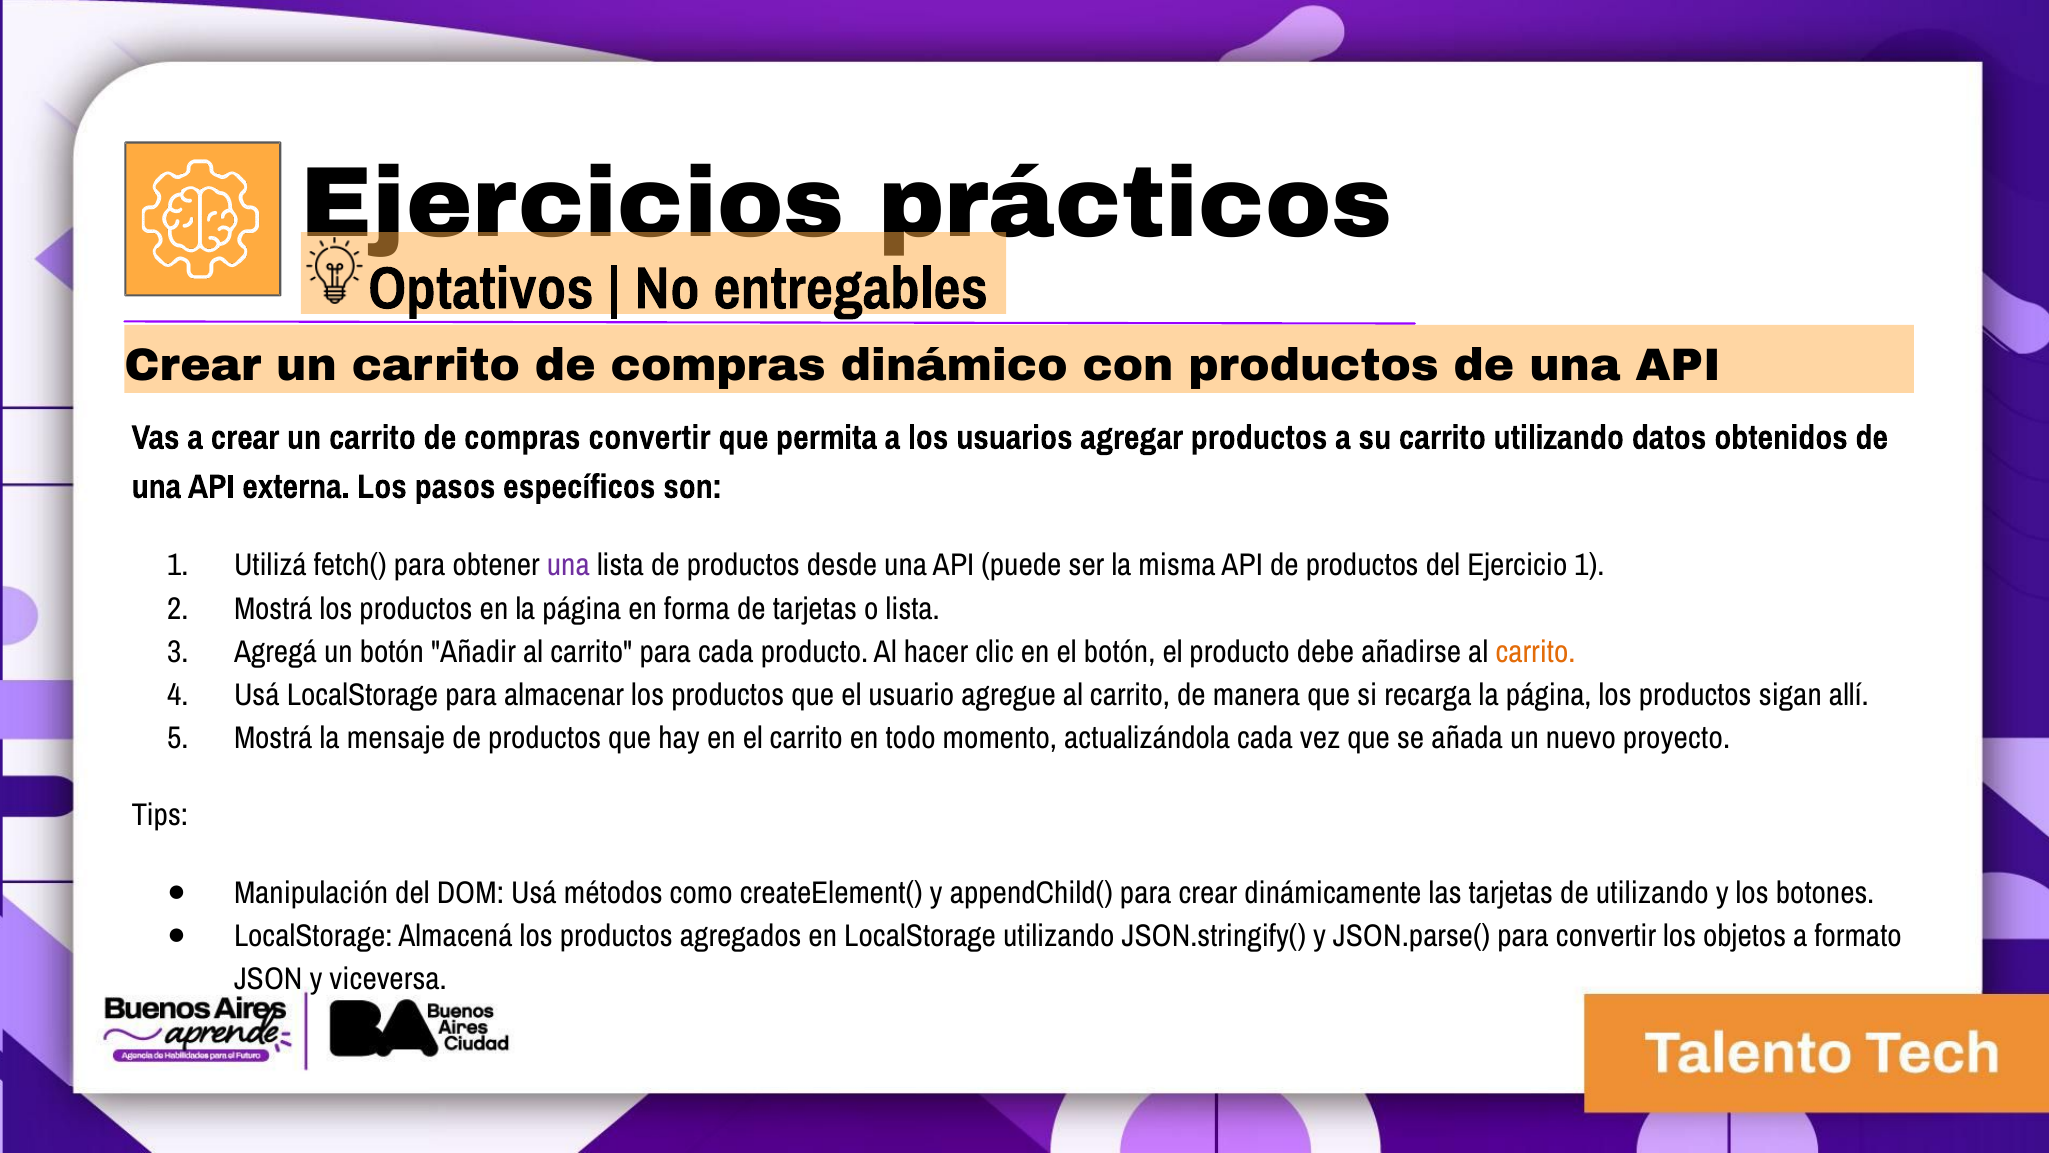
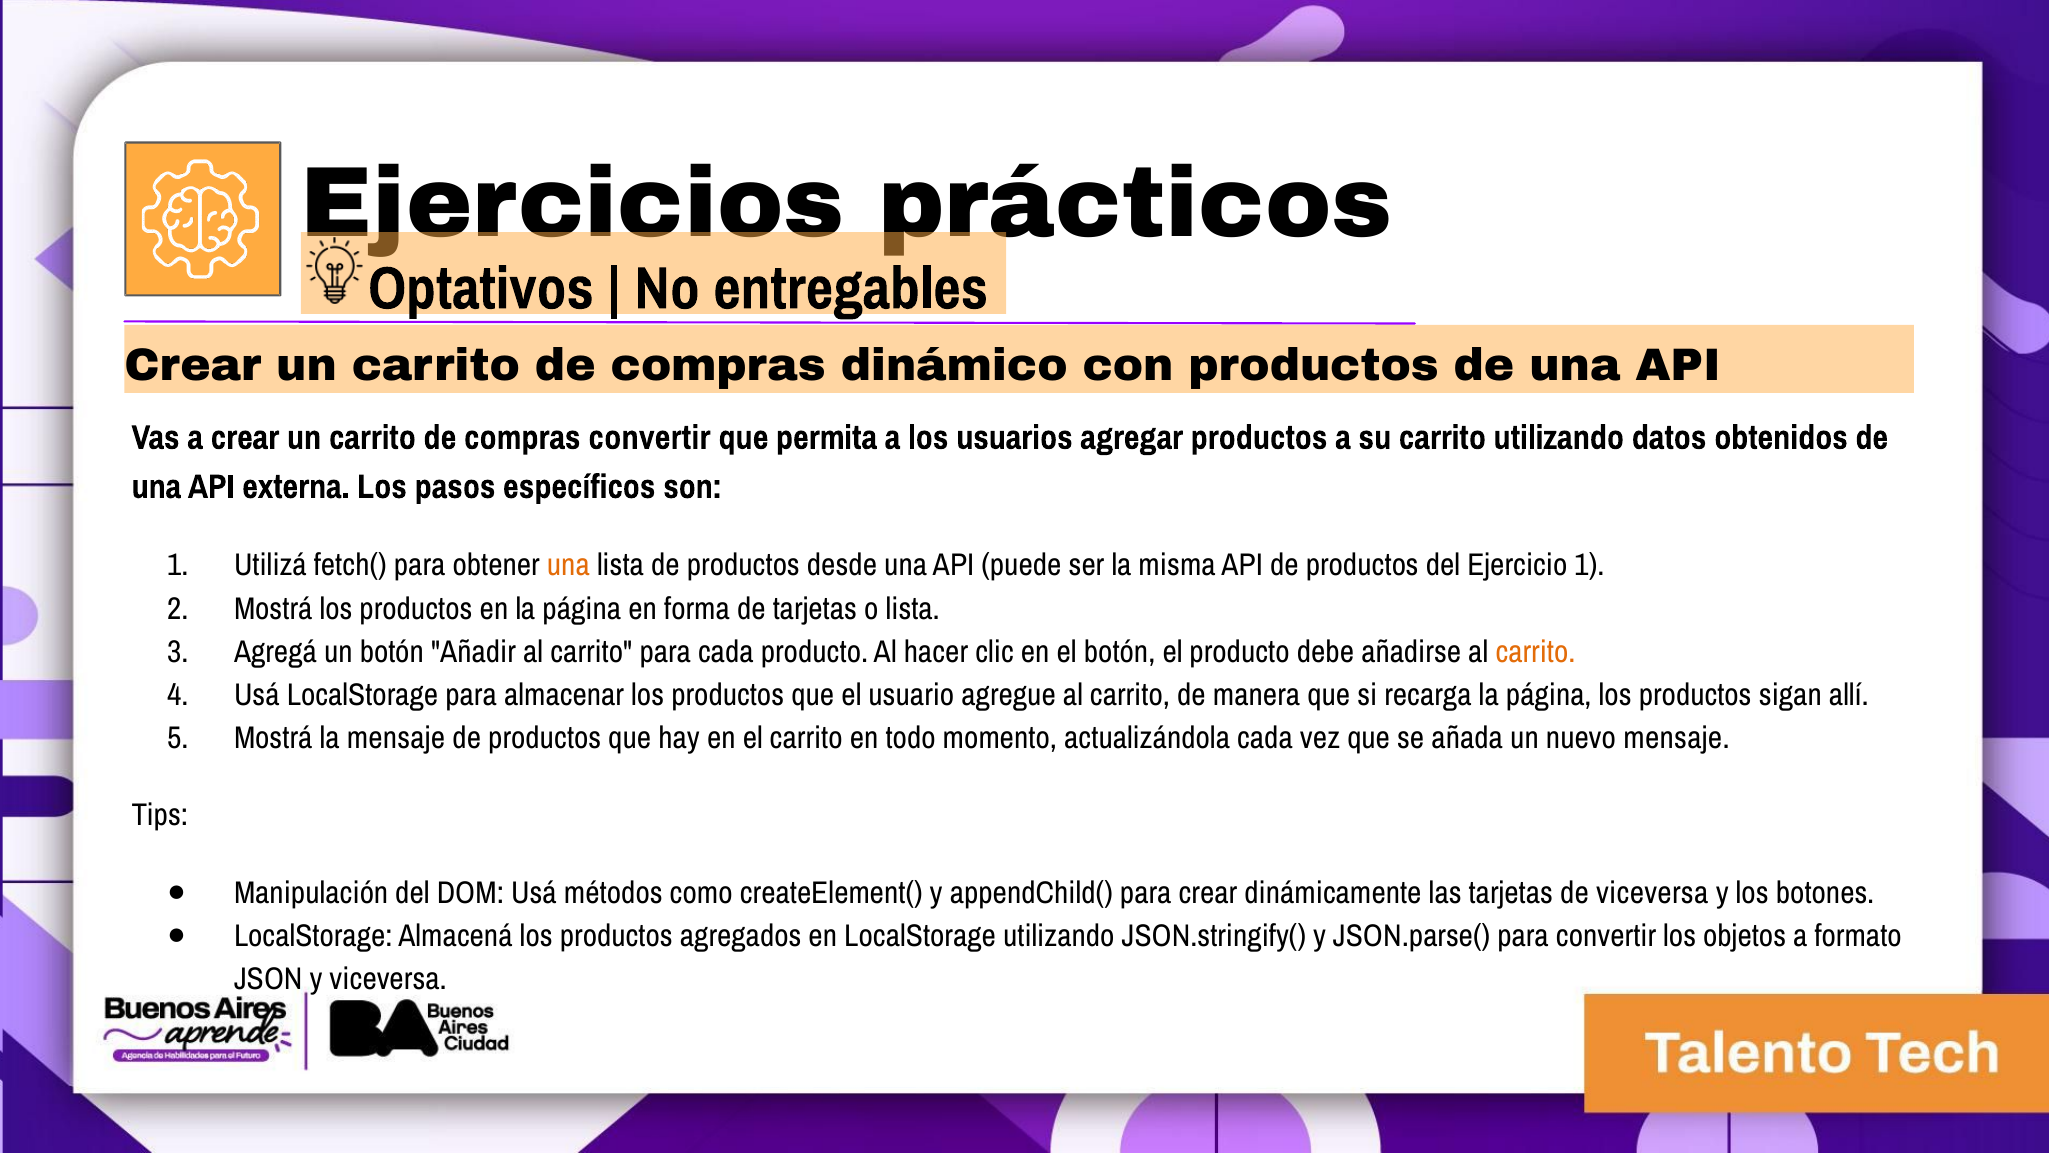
una colour: purple -> orange (568, 565)
nuevo proyecto: proyecto -> mensaje (1677, 738)
de utilizando: utilizando -> viceversa (1652, 893)
